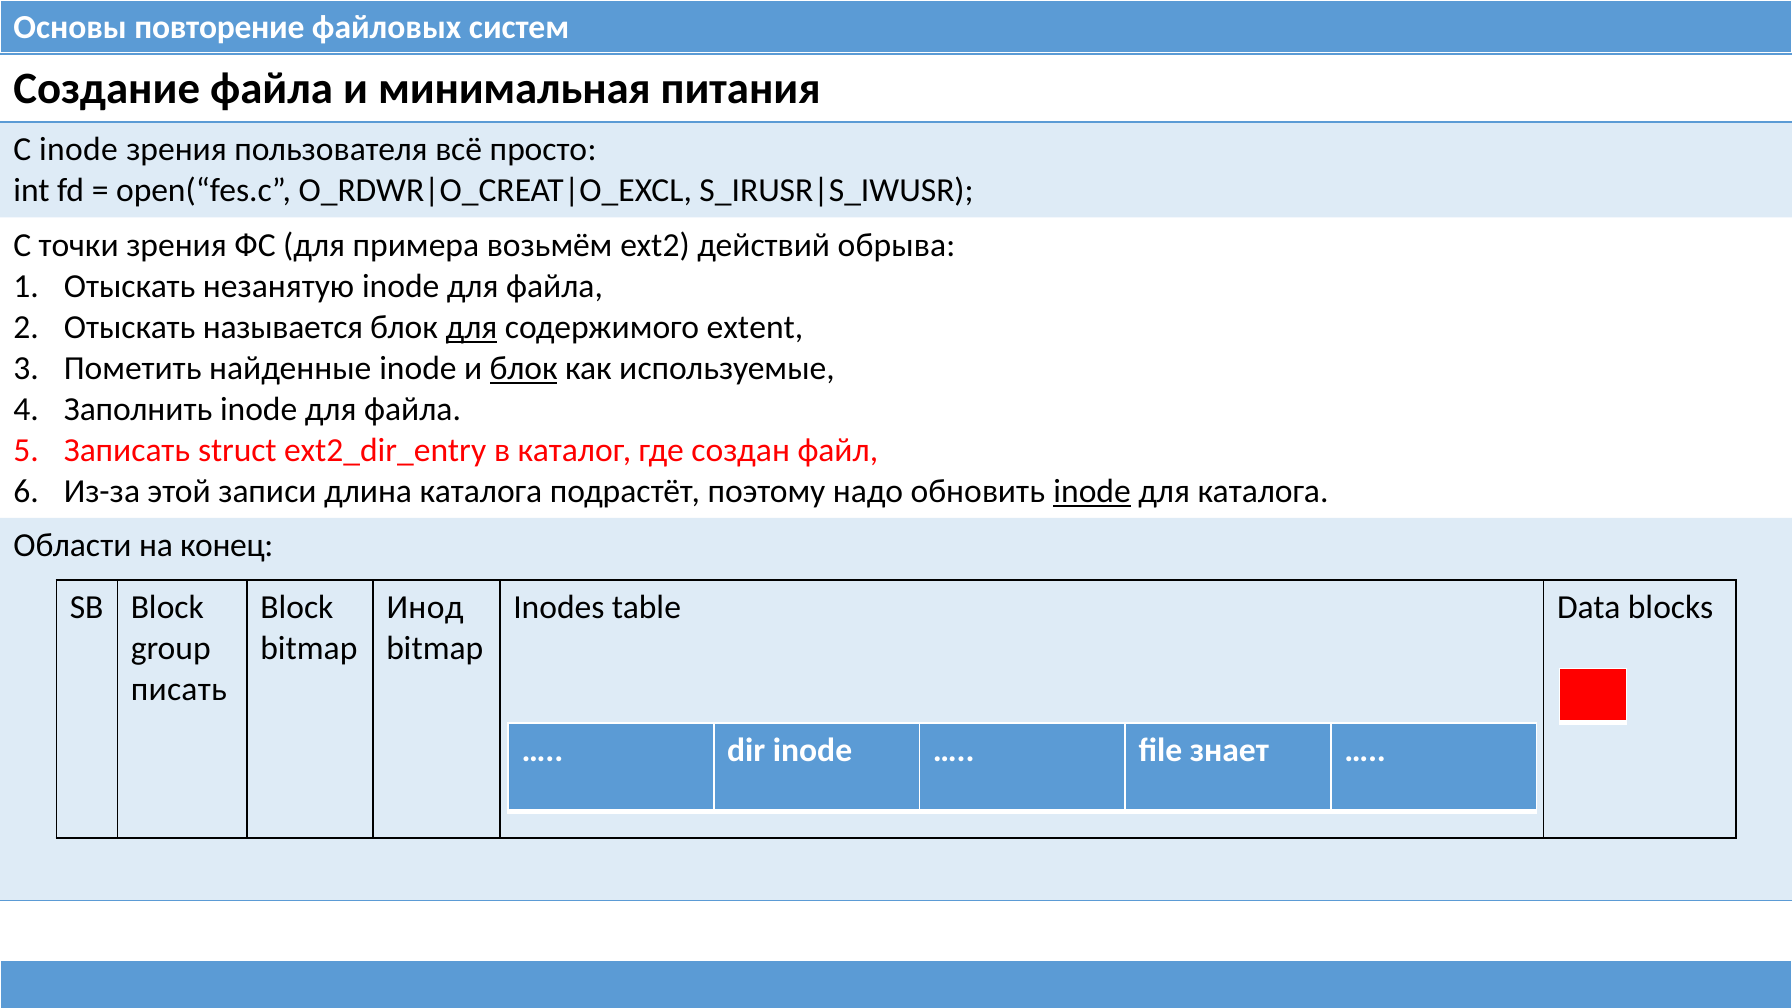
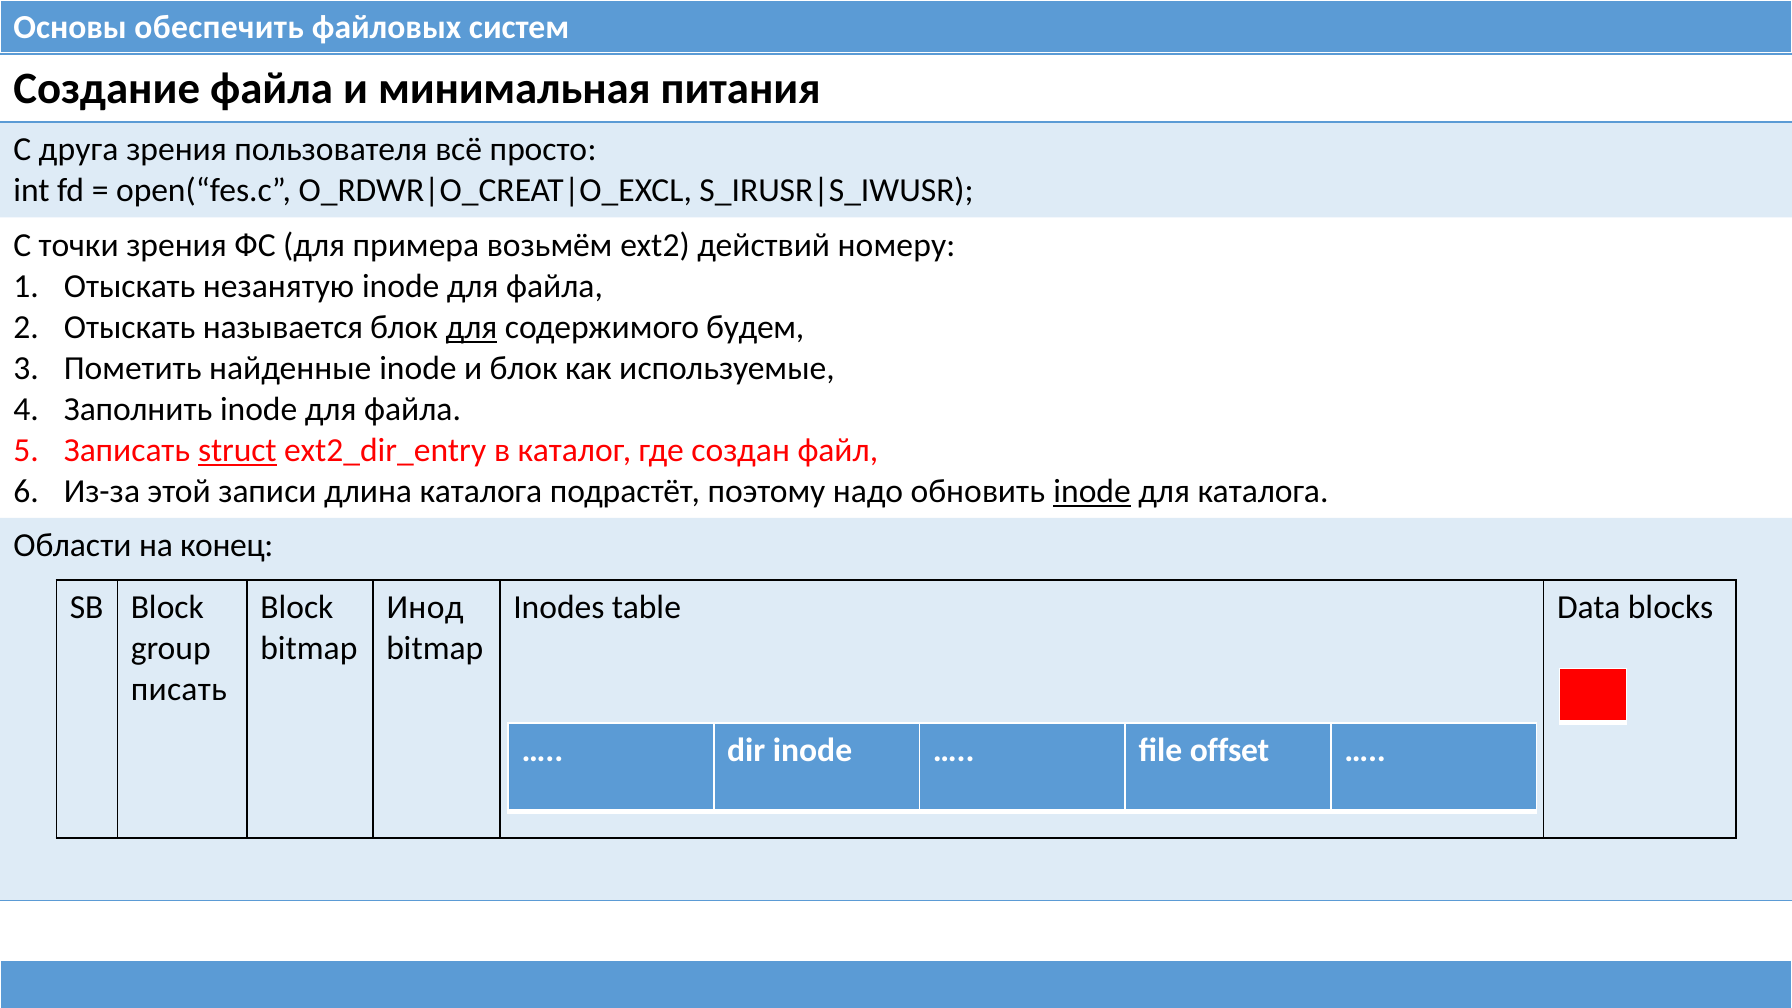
повторение: повторение -> обеспечить (219, 28)
С inode: inode -> друга (79, 150)
обрыва: обрыва -> номеру (897, 245)
extent: extent -> будем (755, 327)
блок underline: present -> none (524, 368)
struct underline: none -> present (237, 450)
знает: знает -> offset (1230, 750)
